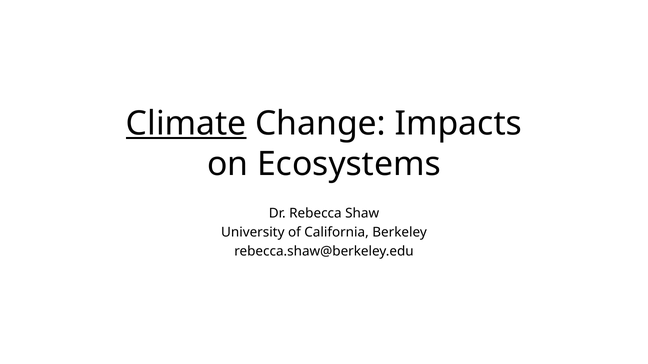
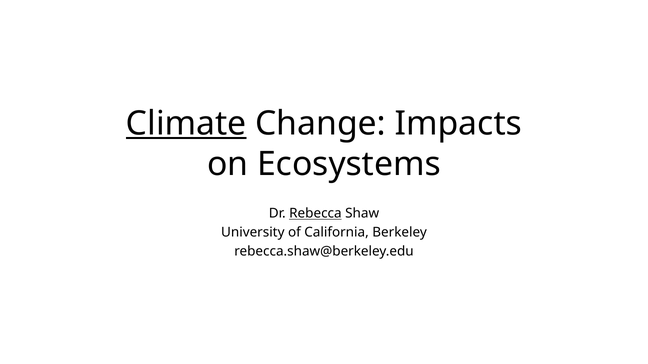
Rebecca underline: none -> present (315, 214)
